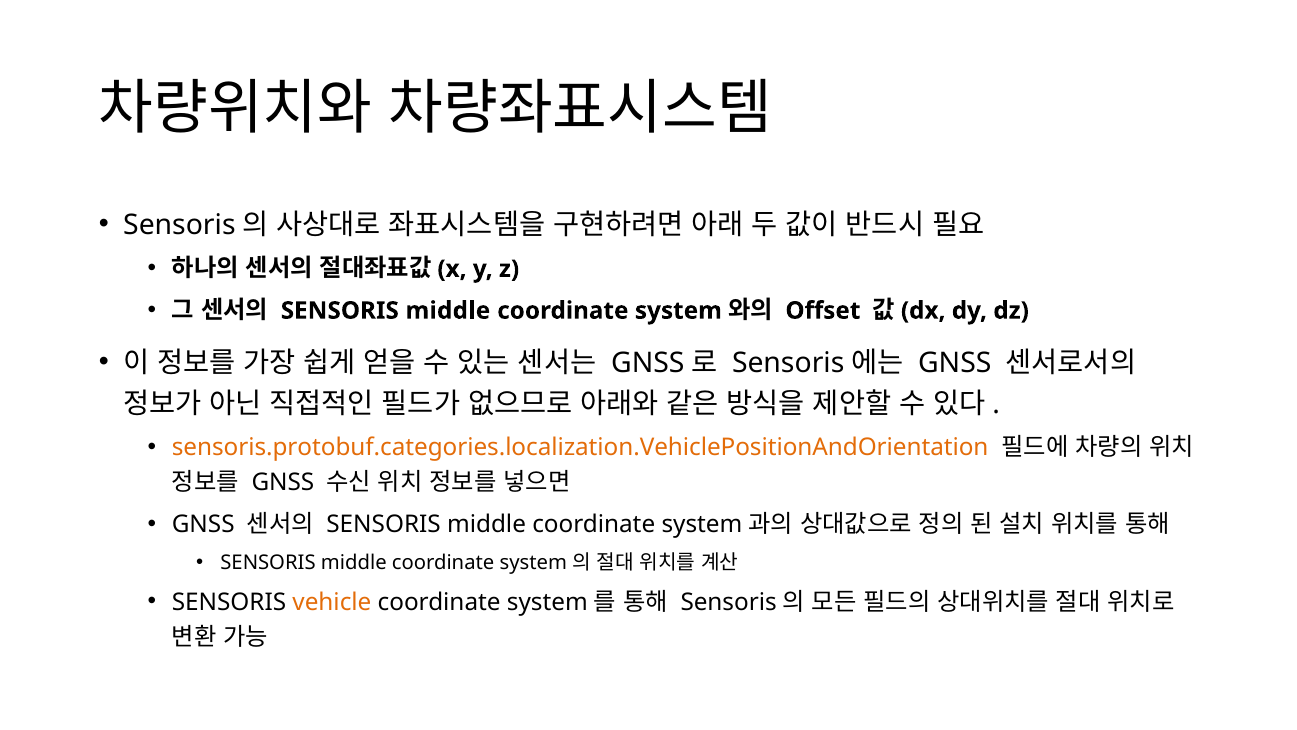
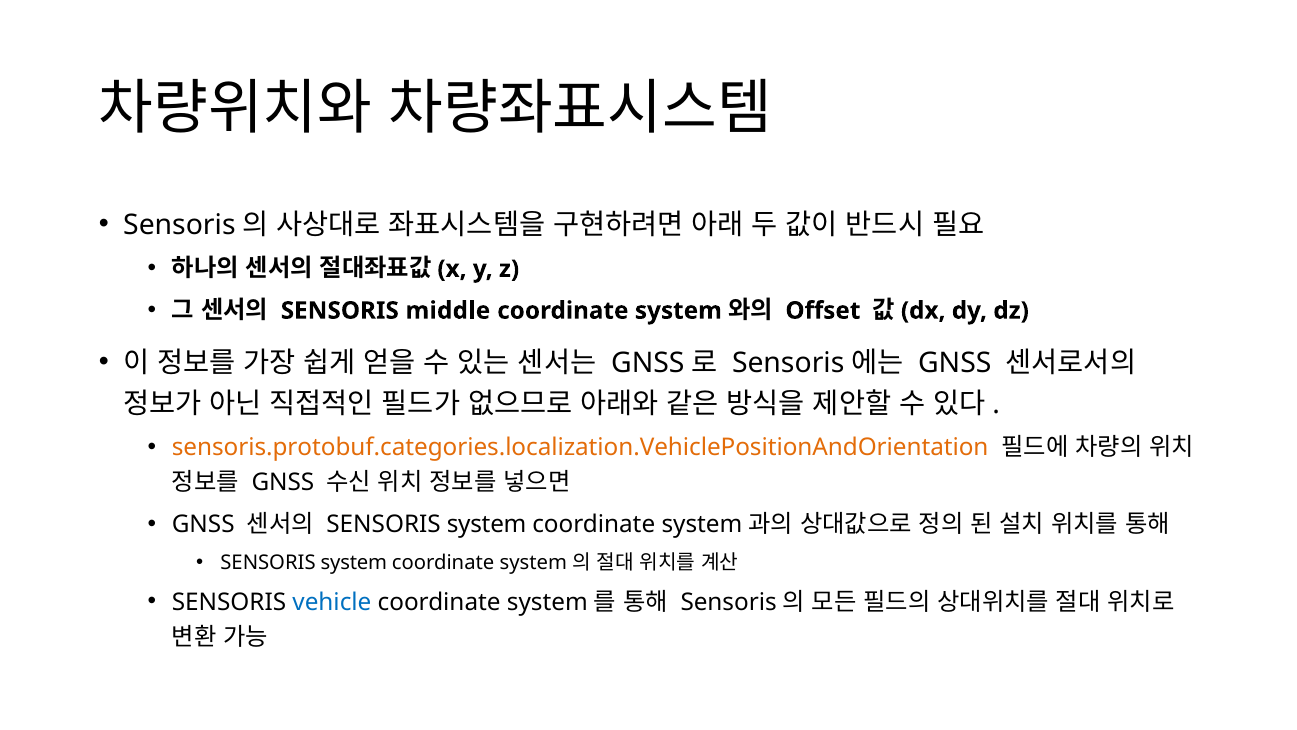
middle: middle -> system (487, 524)
middle: middle -> system (354, 562)
vehicle colour: orange -> blue (332, 602)
